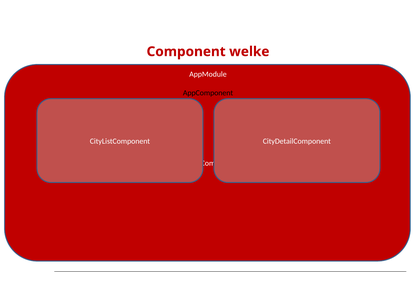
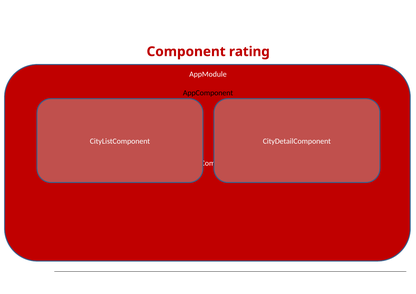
welke: welke -> rating (249, 52)
